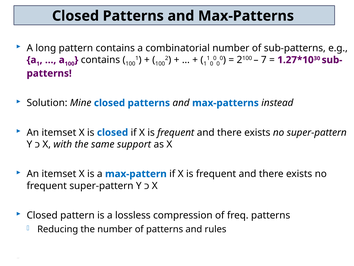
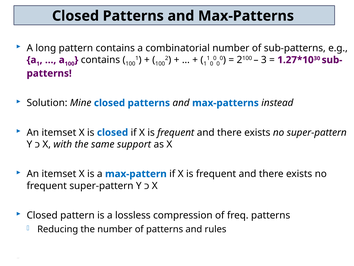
7: 7 -> 3 (264, 60)
